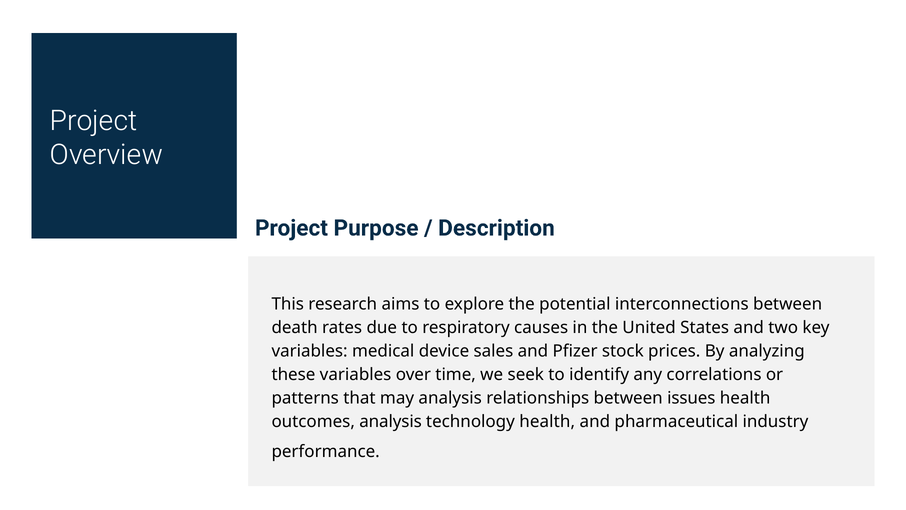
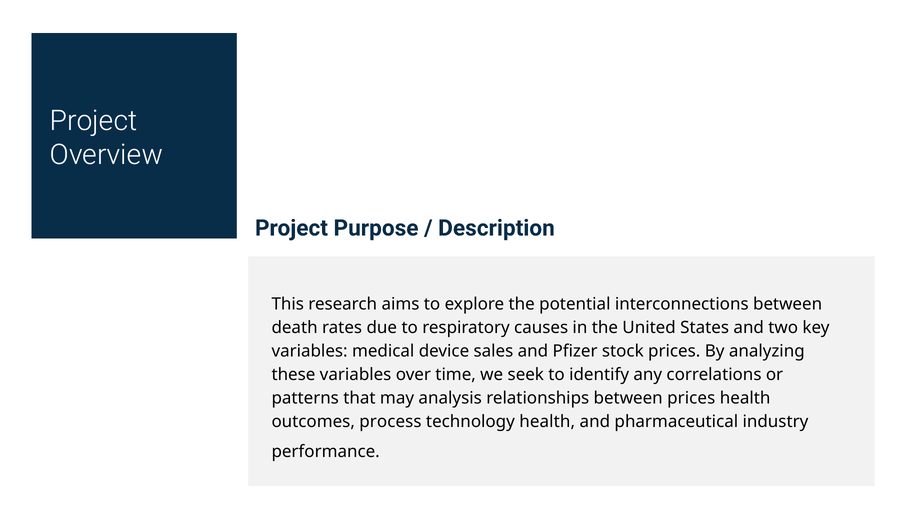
between issues: issues -> prices (691, 398)
outcomes analysis: analysis -> process (390, 421)
